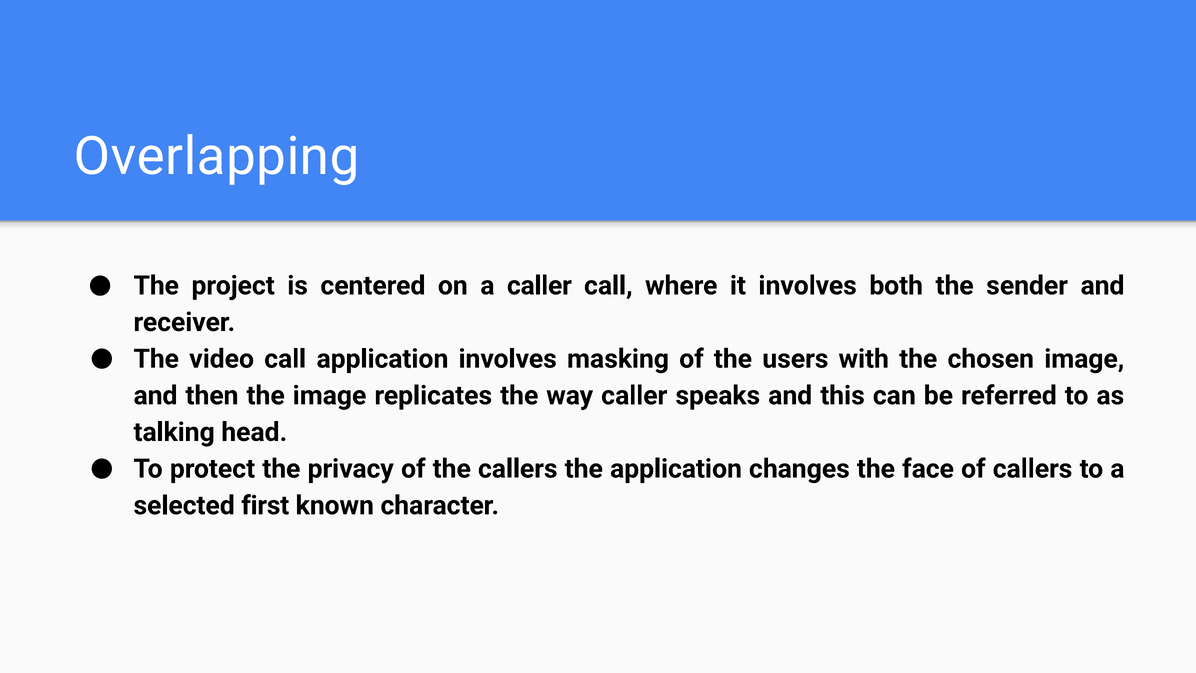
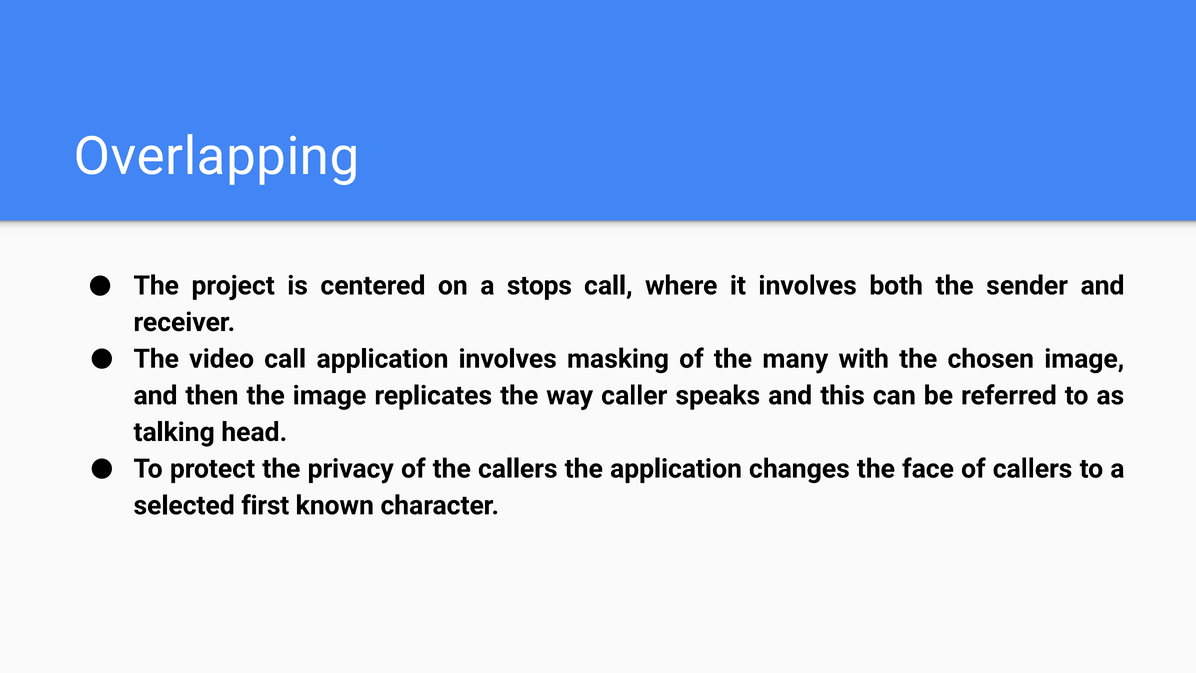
a caller: caller -> stops (539, 286)
users: users -> many (795, 359)
